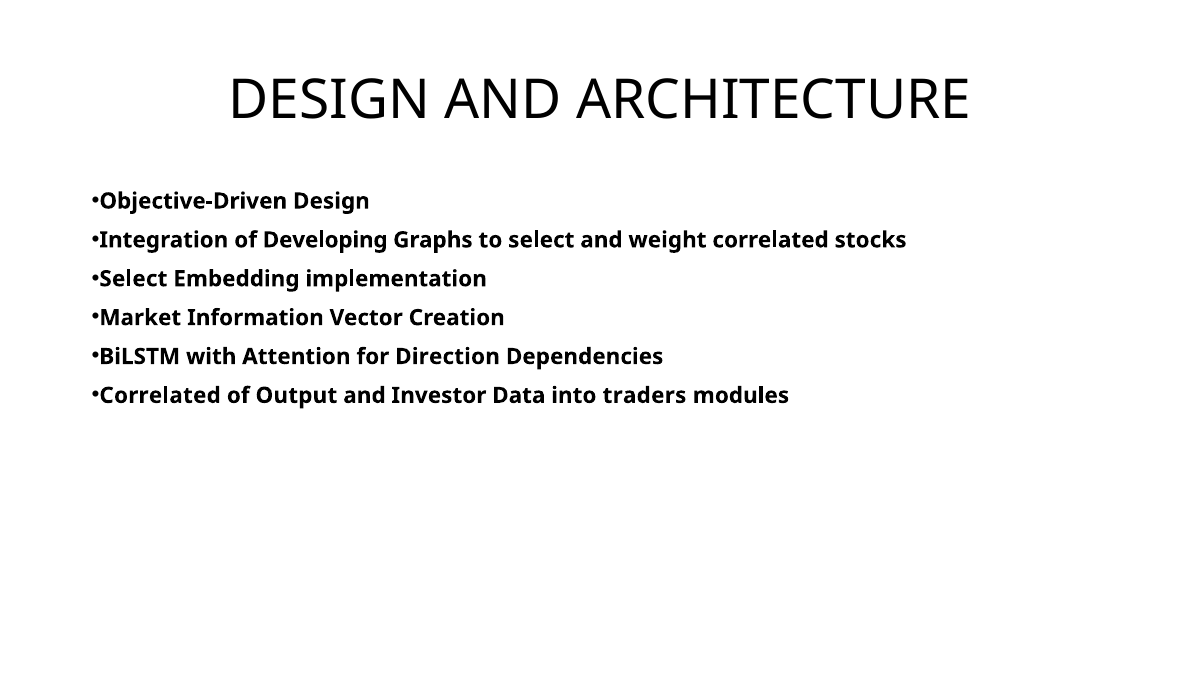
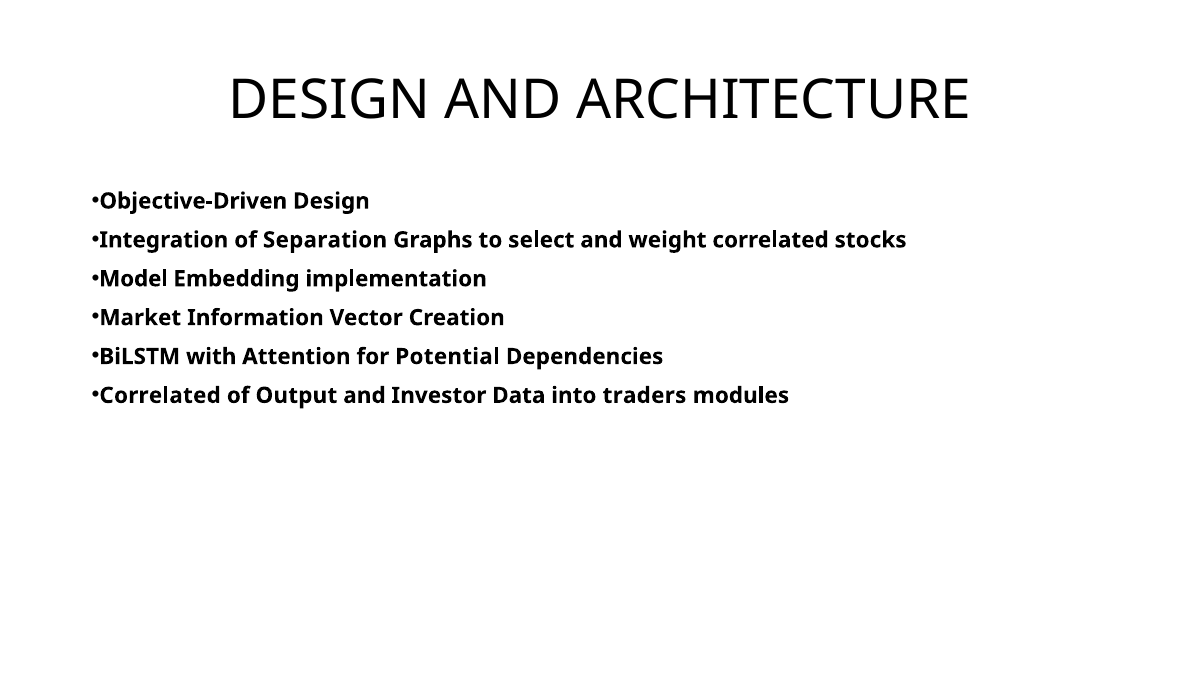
Developing: Developing -> Separation (325, 240)
Select: Select -> Model (134, 279)
Direction: Direction -> Potential (447, 357)
